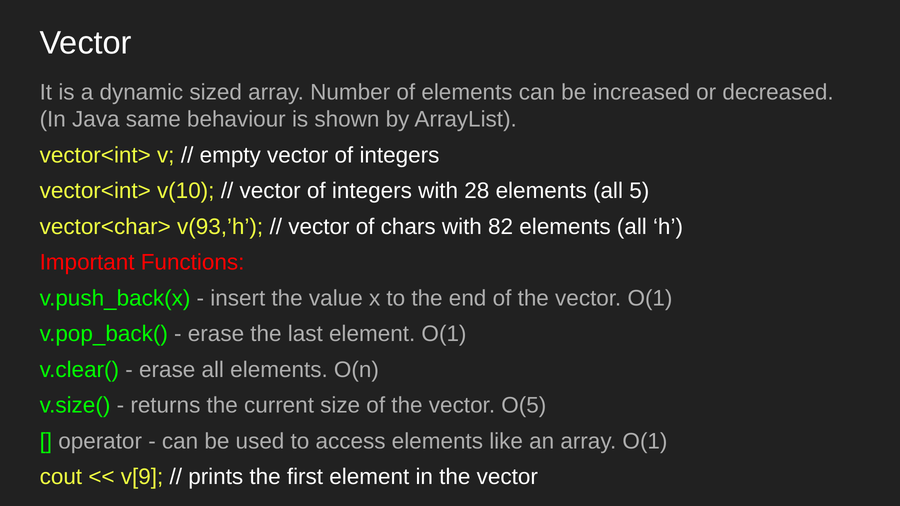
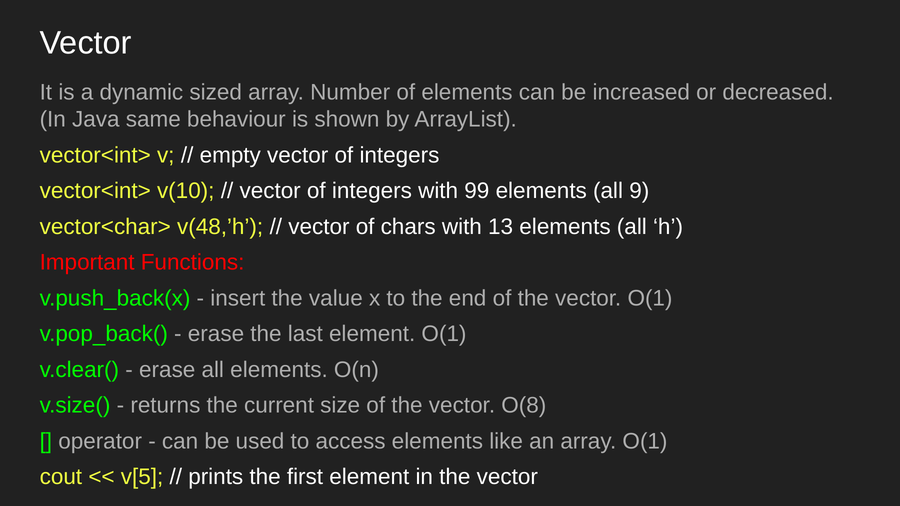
28: 28 -> 99 (477, 191)
5: 5 -> 9 (639, 191)
v(93,’h: v(93,’h -> v(48,’h (220, 227)
82: 82 -> 13 (501, 227)
O(5: O(5 -> O(8 (524, 406)
v[9: v[9 -> v[5 (142, 477)
